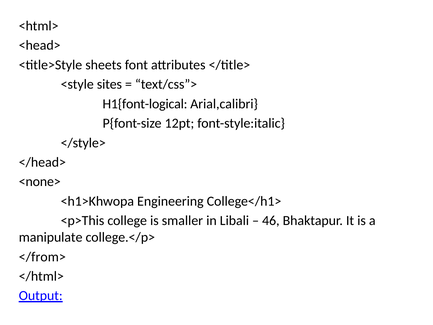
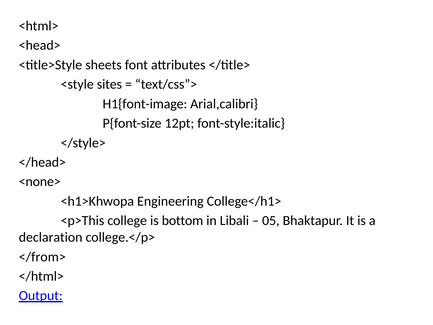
H1{font-logical: H1{font-logical -> H1{font-image (145, 104)
smaller: smaller -> bottom (182, 221)
46: 46 -> 05 (271, 221)
manipulate: manipulate -> declaration (51, 237)
